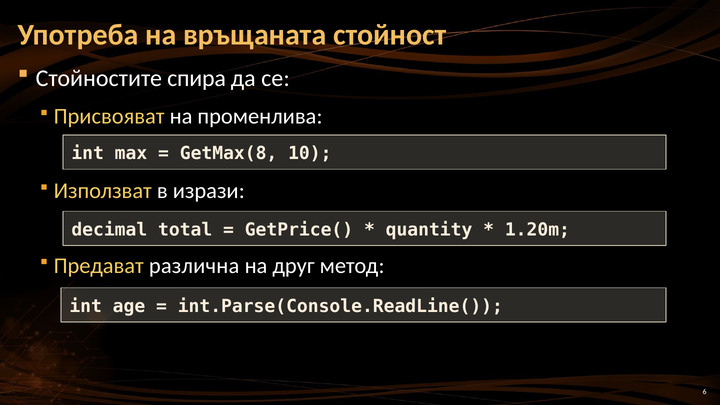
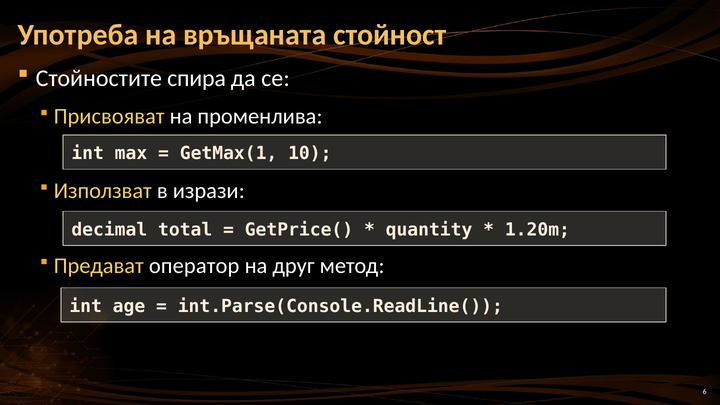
GetMax(8: GetMax(8 -> GetMax(1 (229, 153)
различна: различна -> оператор (194, 266)
